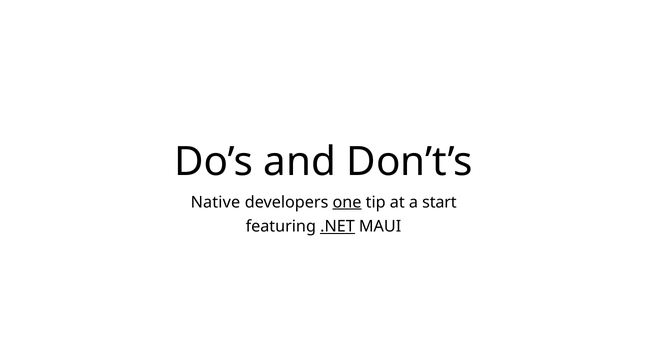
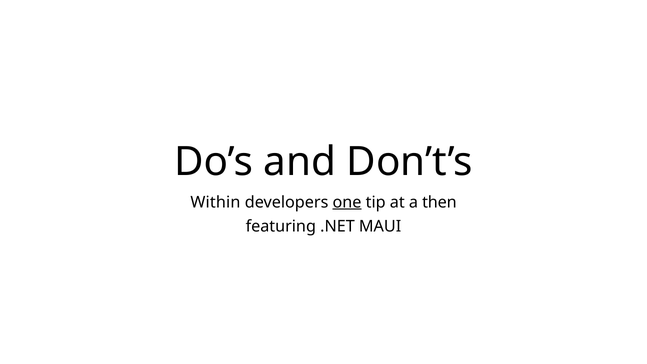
Native: Native -> Within (215, 202)
start: start -> then (439, 202)
.NET underline: present -> none (337, 226)
